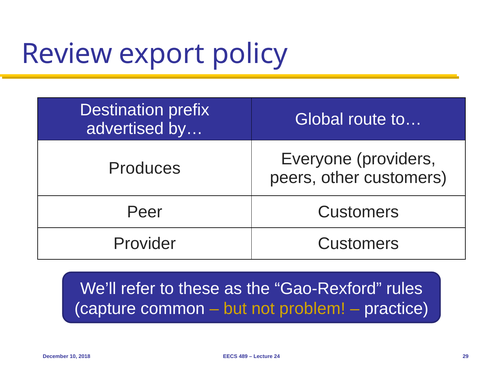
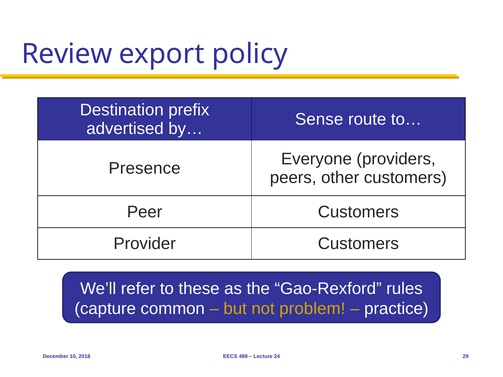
Global: Global -> Sense (319, 119)
Produces: Produces -> Presence (145, 168)
